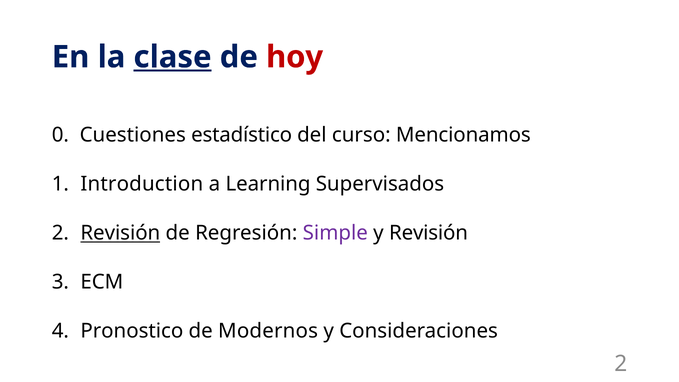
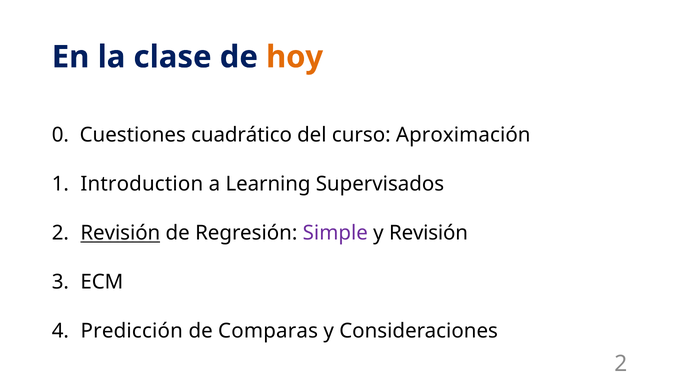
clase underline: present -> none (173, 57)
hoy colour: red -> orange (295, 57)
estadístico: estadístico -> cuadrático (242, 135)
Mencionamos: Mencionamos -> Aproximación (463, 135)
Pronostico: Pronostico -> Predicción (132, 331)
Modernos: Modernos -> Comparas (268, 331)
